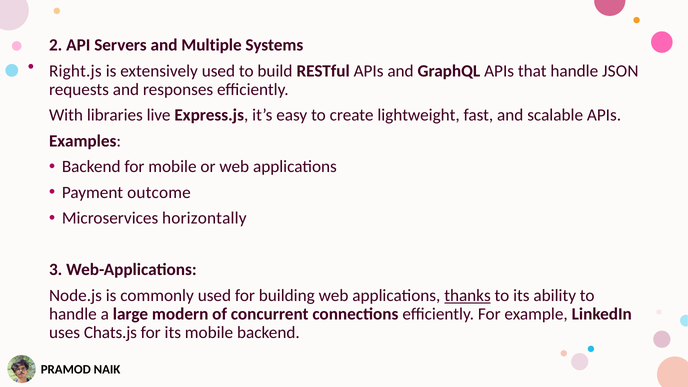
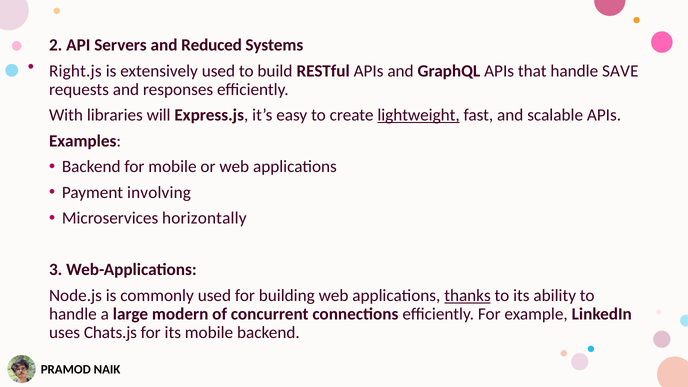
Multiple: Multiple -> Reduced (212, 45)
JSON: JSON -> SAVE (620, 71)
live: live -> will (159, 115)
lightweight underline: none -> present (419, 115)
outcome: outcome -> involving (159, 192)
